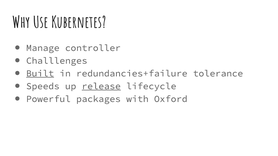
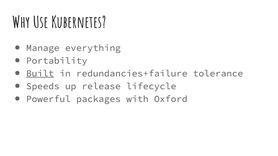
controller: controller -> everything (93, 48)
Challlenges: Challlenges -> Portability (57, 61)
release underline: present -> none (101, 86)
